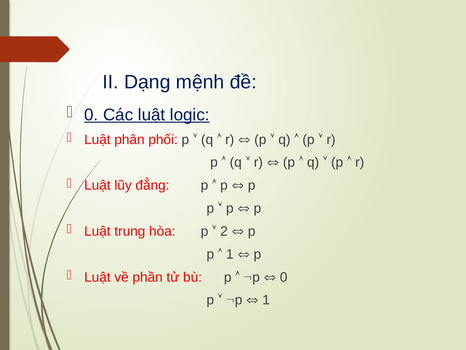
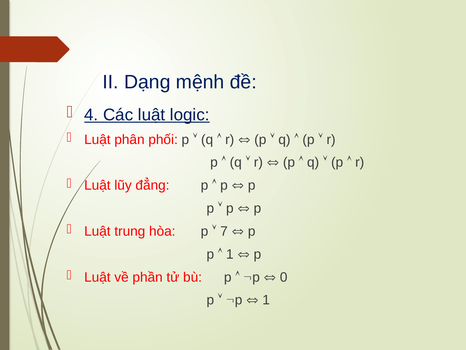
0: 0 -> 4 (91, 115)
2: 2 -> 7 (224, 231)
